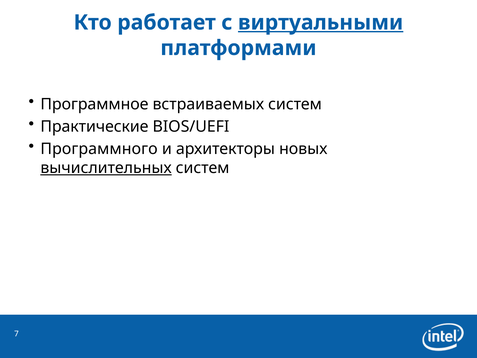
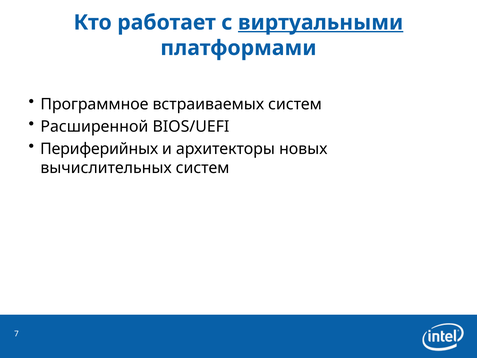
Практические: Практические -> Расширенной (94, 126)
Программного: Программного -> Периферийных (99, 149)
вычислительных underline: present -> none (106, 168)
